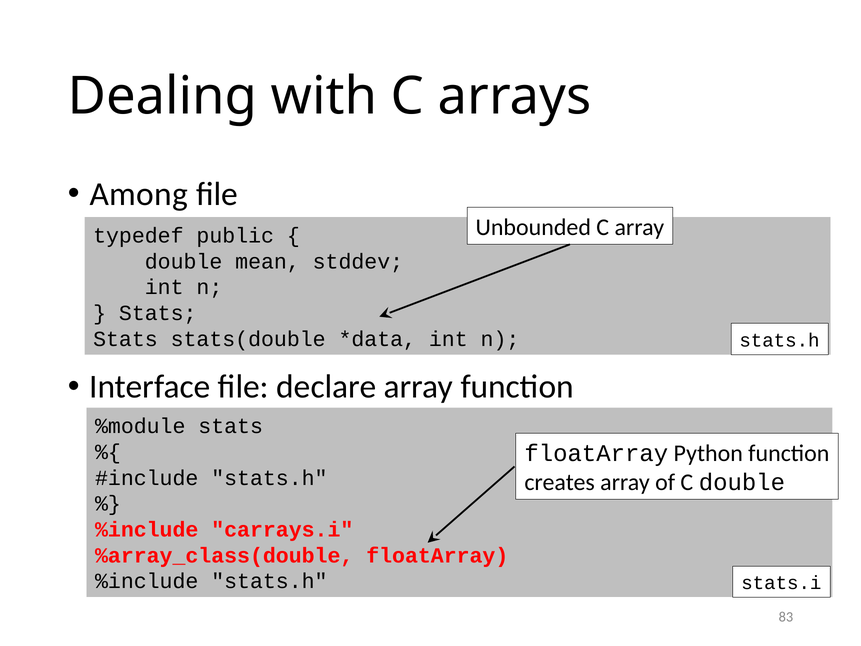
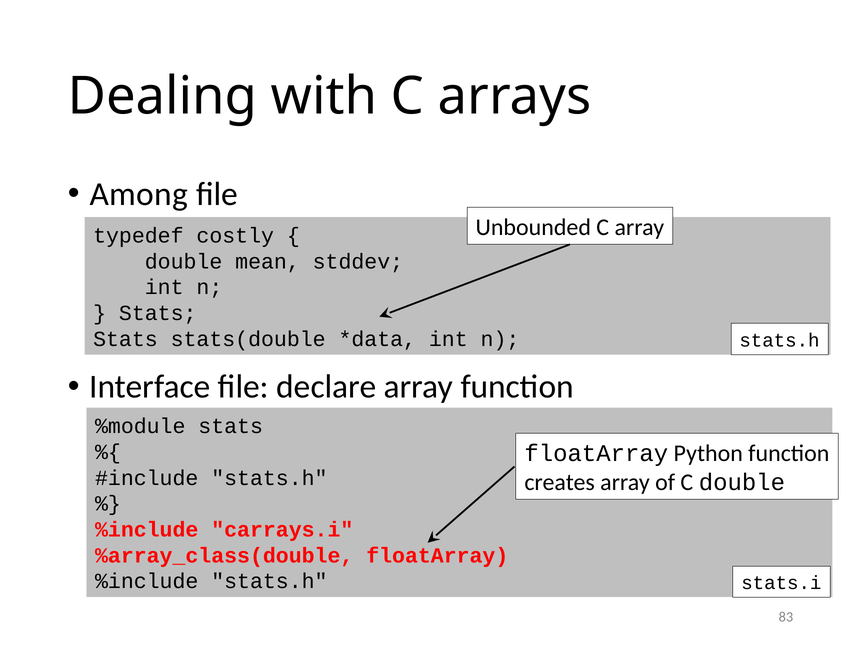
public: public -> costly (235, 236)
